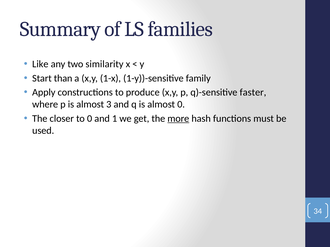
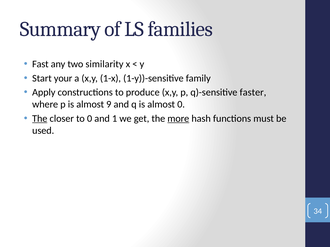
Like: Like -> Fast (40, 64)
than: than -> your (63, 78)
3: 3 -> 9 (109, 105)
The underline: none -> present (40, 119)
